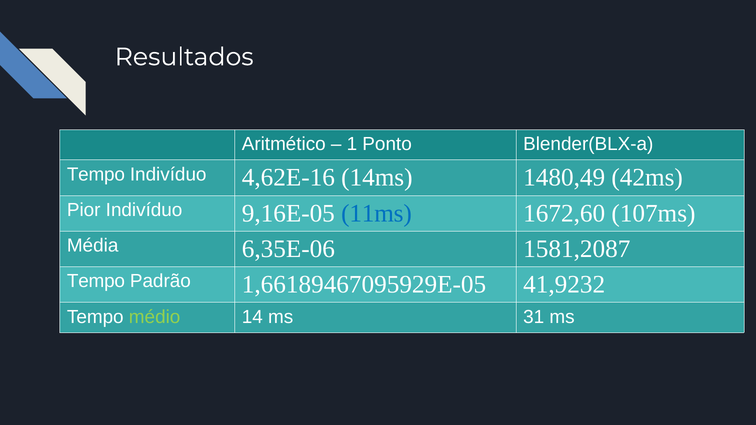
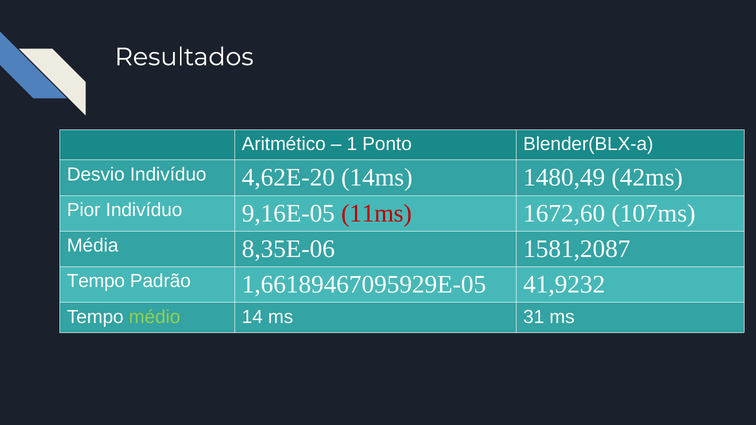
Tempo: Tempo -> Desvio (96, 175)
4,62E-16: 4,62E-16 -> 4,62E-20 (288, 178)
11ms colour: blue -> red (376, 213)
6,35E-06: 6,35E-06 -> 8,35E-06 (288, 249)
